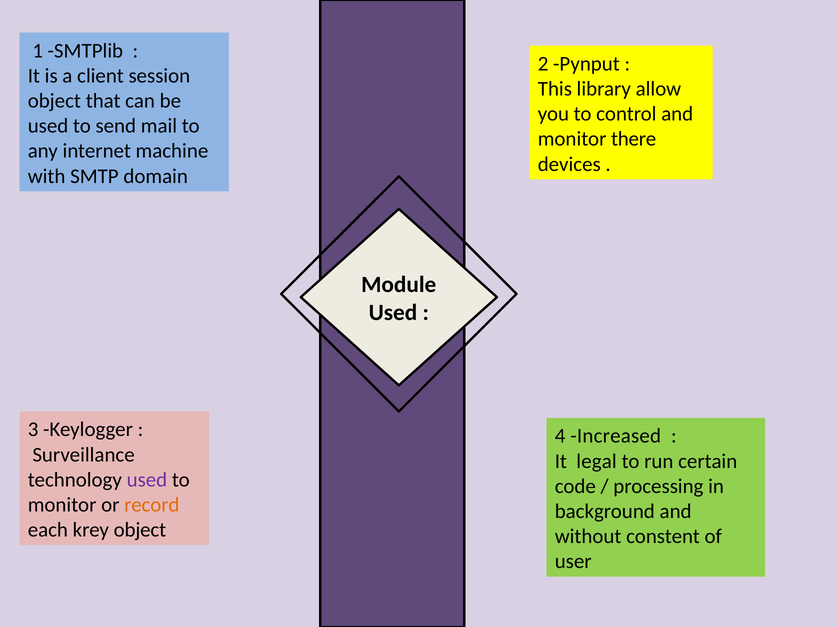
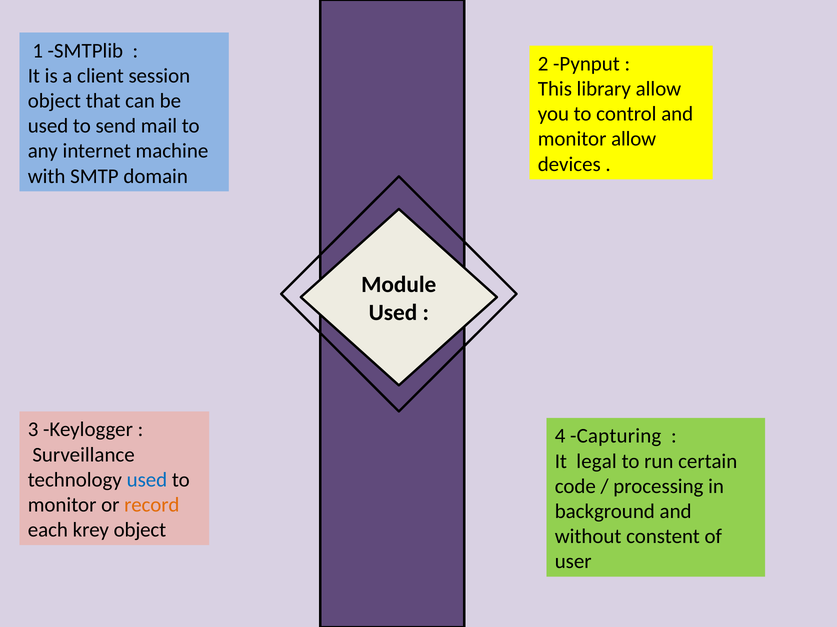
monitor there: there -> allow (634, 139)
Increased: Increased -> Capturing (616, 437)
used colour: purple -> blue (147, 480)
